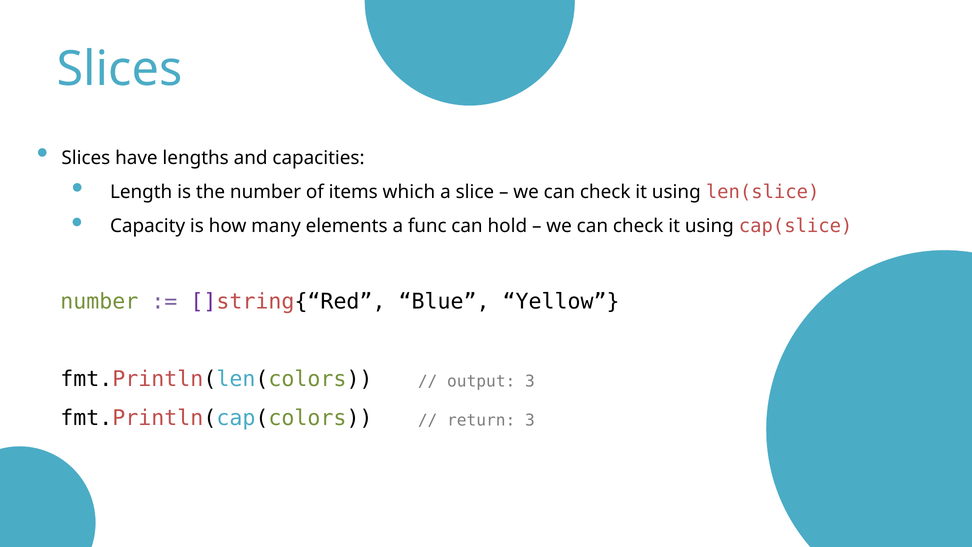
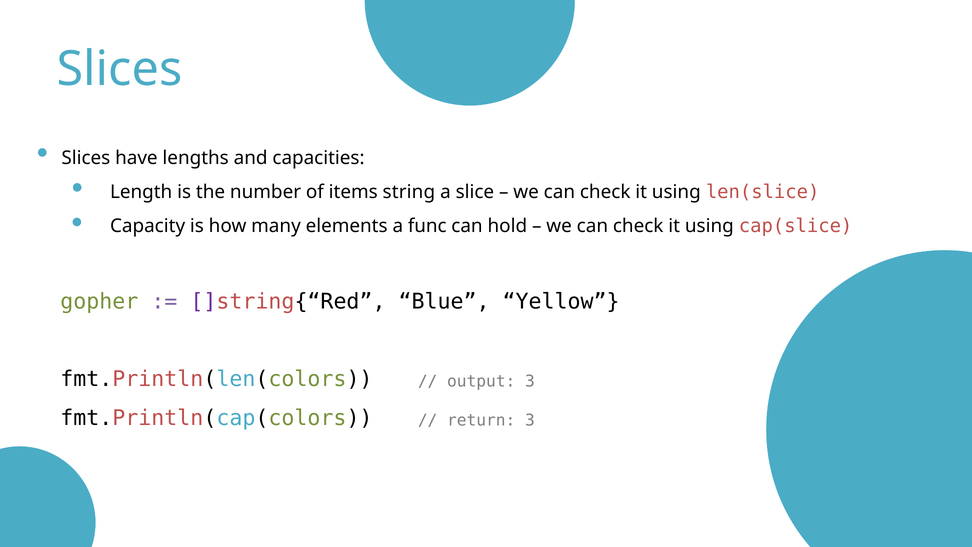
which: which -> string (409, 192)
number: number -> gopher (99, 301)
